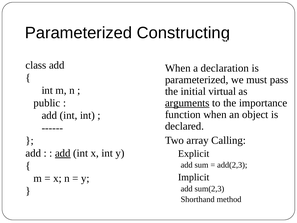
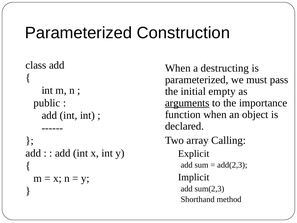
Constructing: Constructing -> Construction (183, 33)
declaration: declaration -> destructing (225, 68)
virtual: virtual -> empty (222, 91)
add underline: present -> none (63, 153)
